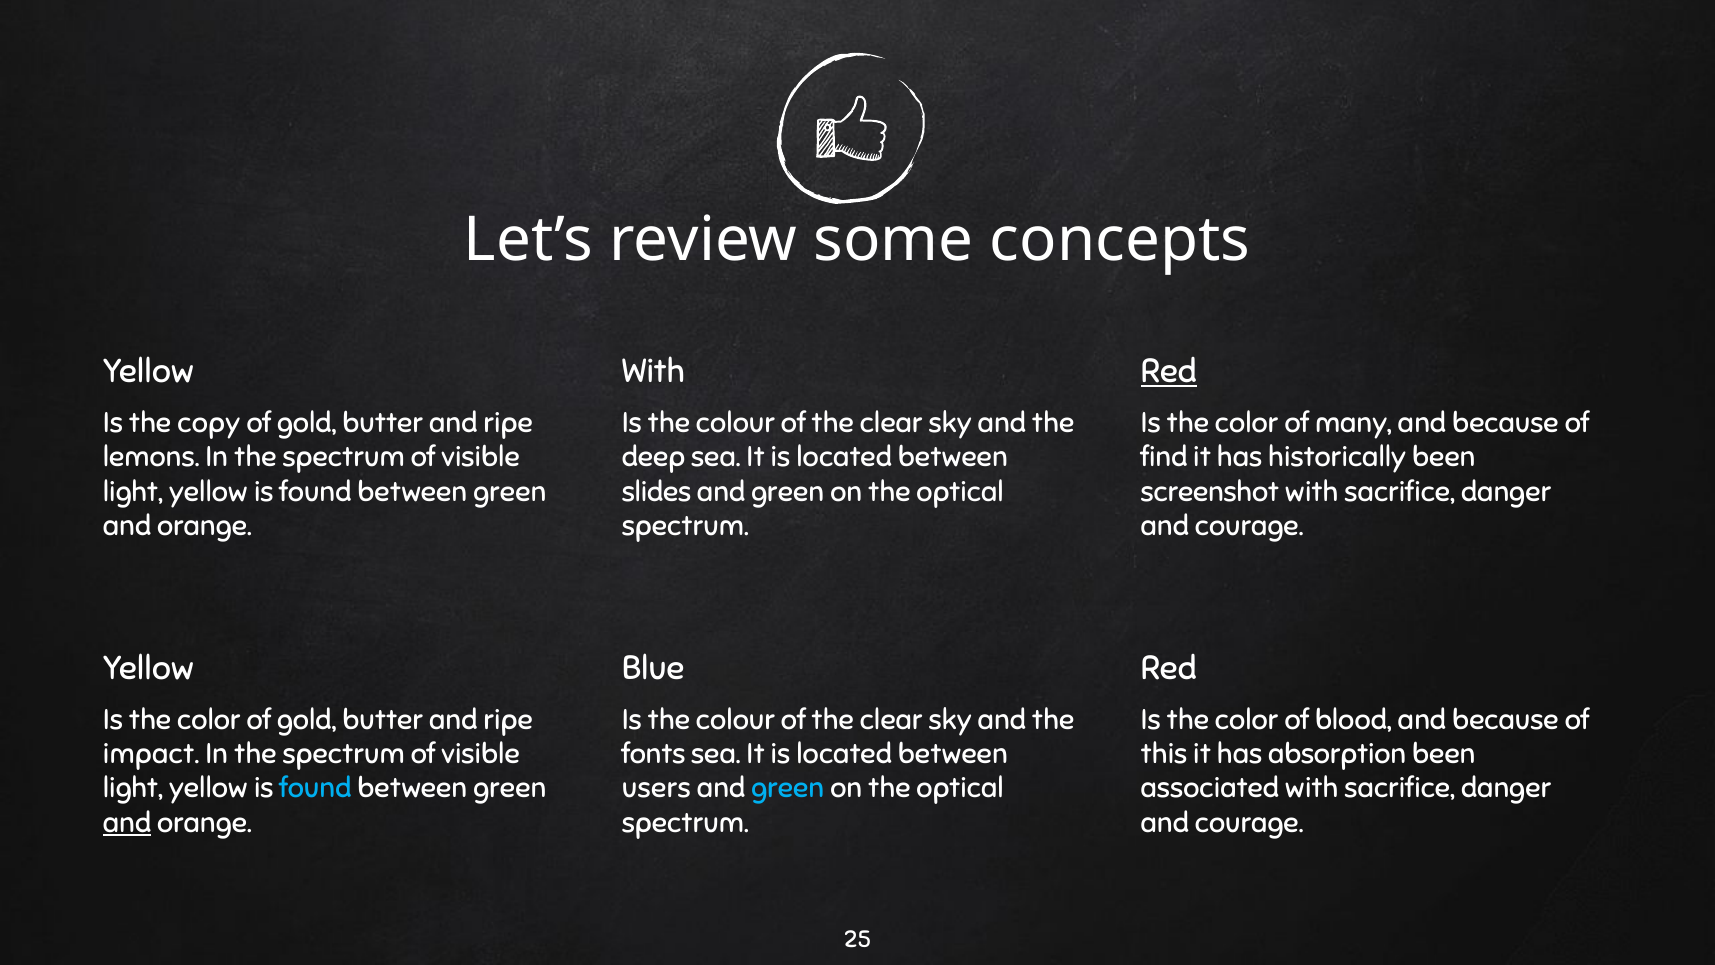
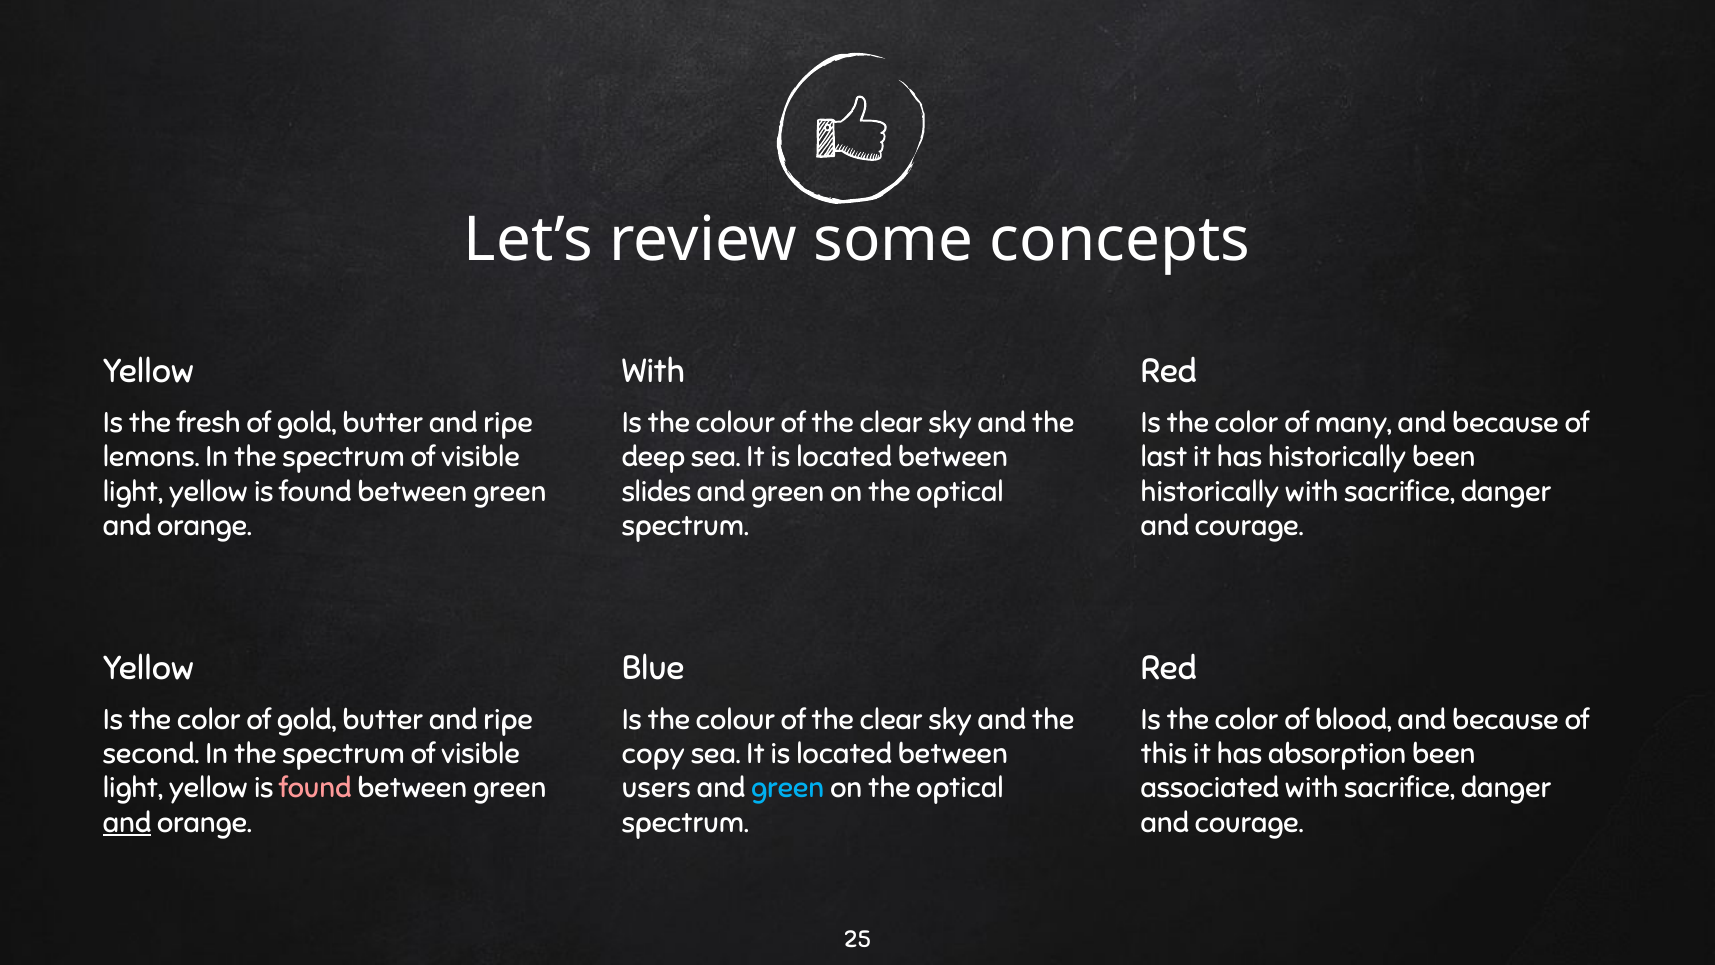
Red underline: present -> none (1169, 372)
copy: copy -> fresh (209, 423)
find: find -> last (1164, 457)
screenshot: screenshot -> historically (1210, 492)
impact: impact -> second (151, 754)
fonts: fonts -> copy (653, 754)
found colour: light blue -> pink (315, 788)
